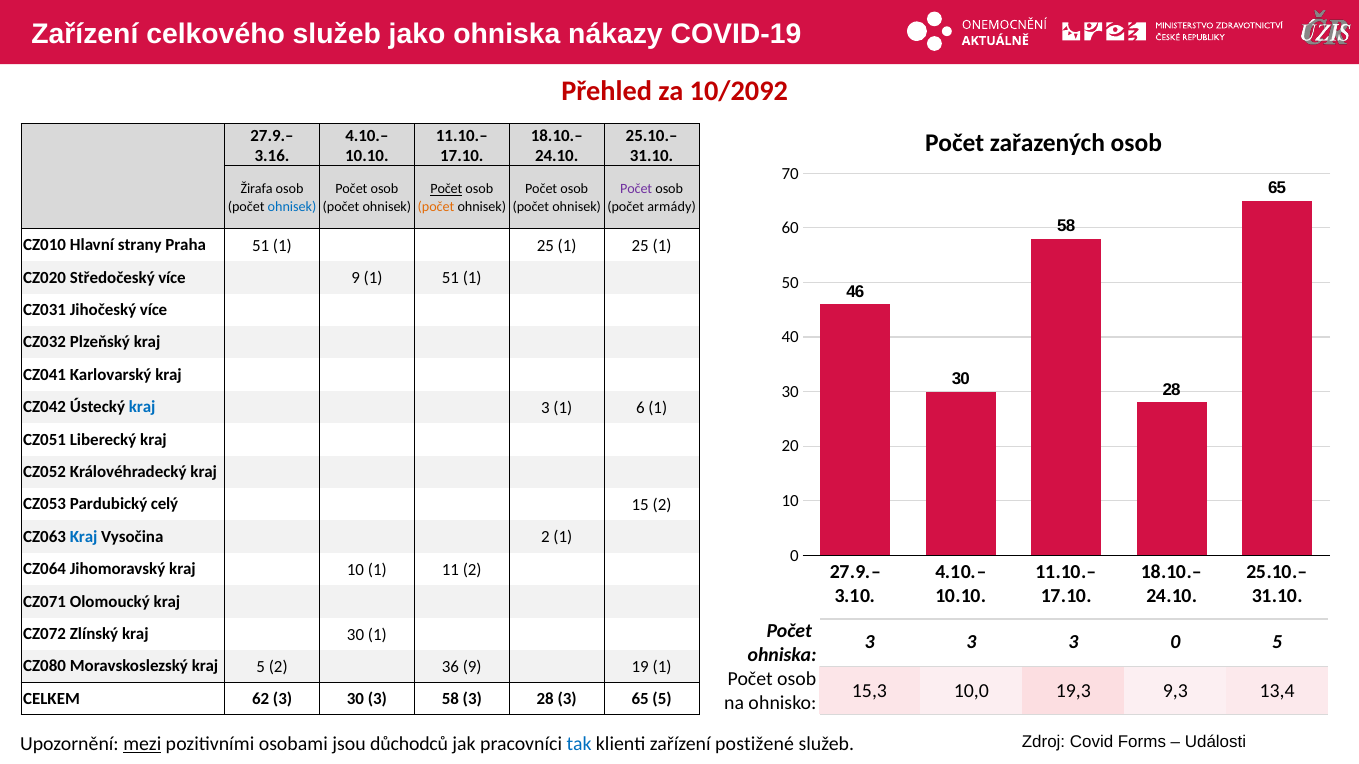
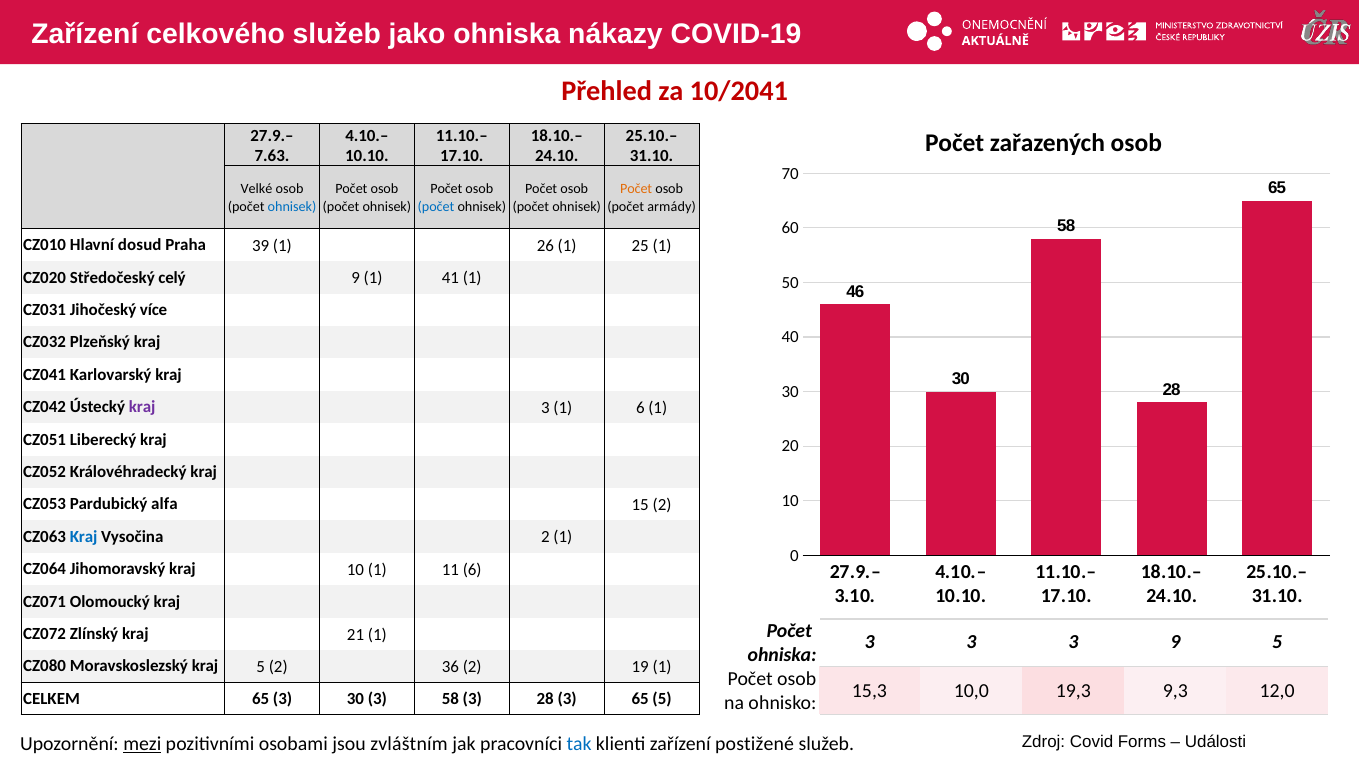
10/2092: 10/2092 -> 10/2041 (739, 91)
3.16: 3.16 -> 7.63 (272, 156)
Žirafa: Žirafa -> Velké (256, 189)
Počet underline: present -> none (446, 189)
Počet colour: purple -> orange (636, 189)
počet colour: orange -> blue (436, 207)
strany: strany -> dosud (140, 245)
Praha 51: 51 -> 39 (261, 246)
25: 25 -> 26 (545, 246)
Středočeský více: více -> celý (172, 278)
1 51: 51 -> 41 (450, 278)
kraj colour: blue -> purple (142, 407)
celý: celý -> alfa (164, 505)
11 2: 2 -> 6 (472, 570)
kraj 30: 30 -> 21 (356, 635)
3 0: 0 -> 9 (1175, 643)
36 9: 9 -> 2 (472, 667)
13,4: 13,4 -> 12,0 (1277, 691)
CELKEM 62: 62 -> 65 (261, 700)
důchodců: důchodců -> zvláštním (409, 744)
